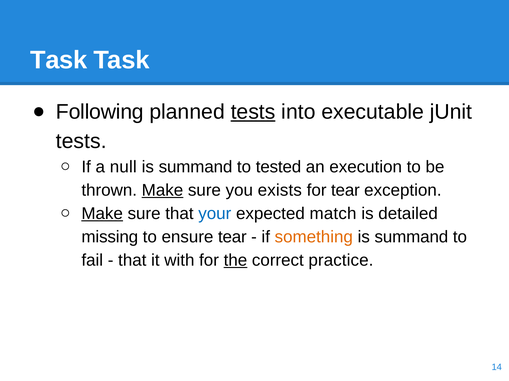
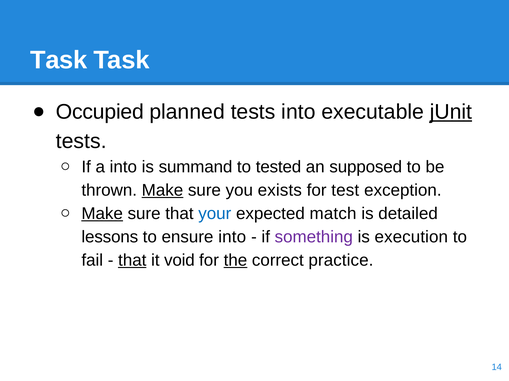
Following: Following -> Occupied (100, 112)
tests underline: present -> none (253, 112)
jUnit underline: none -> present (451, 112)
a null: null -> into (123, 167)
execution: execution -> supposed (366, 167)
for tear: tear -> test (345, 191)
missing: missing -> lessons (110, 237)
ensure tear: tear -> into (232, 237)
something colour: orange -> purple (314, 237)
summand: summand -> execution (411, 237)
that underline: none -> present (132, 261)
with: with -> void (179, 261)
